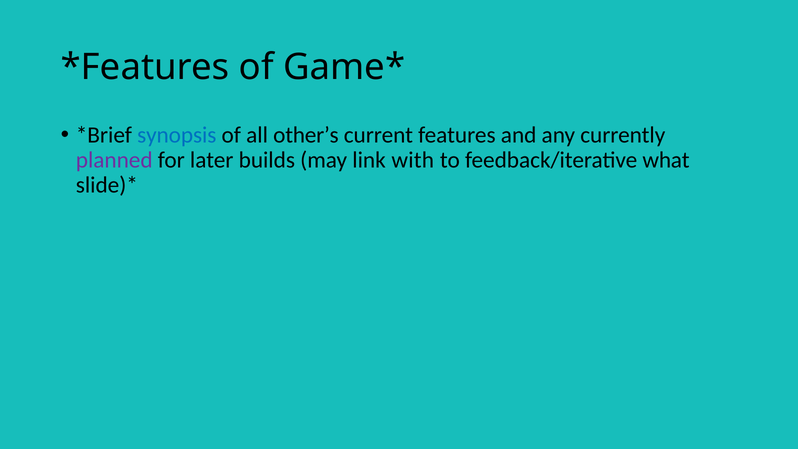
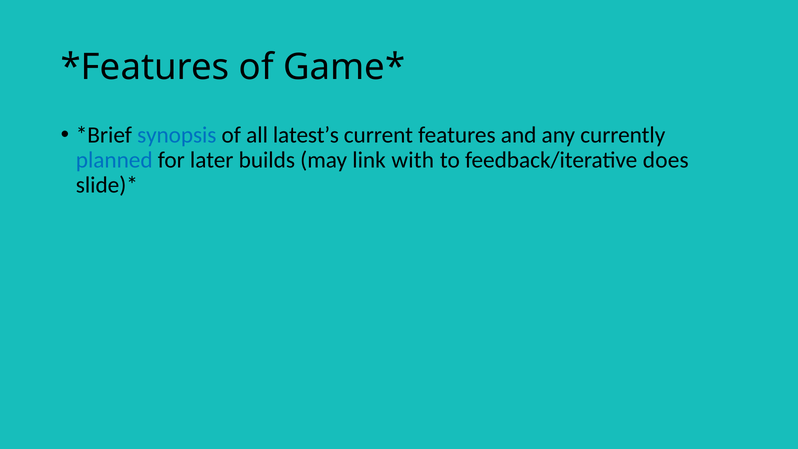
other’s: other’s -> latest’s (306, 135)
planned colour: purple -> blue (114, 160)
what: what -> does (666, 160)
